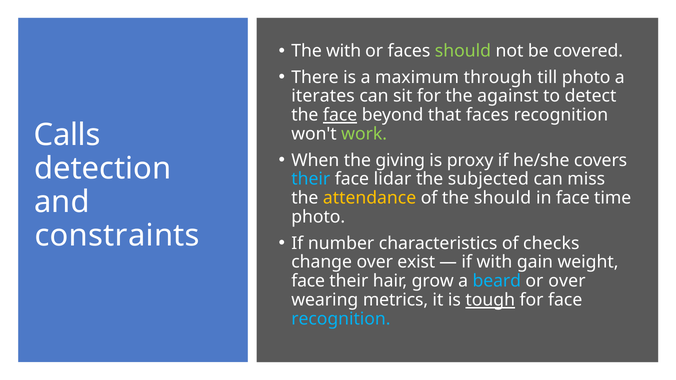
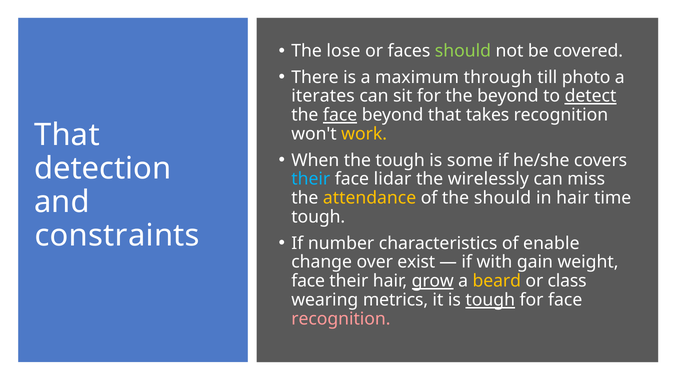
The with: with -> lose (343, 51)
the against: against -> beyond (508, 96)
detect underline: none -> present (591, 96)
that faces: faces -> takes (488, 115)
Calls: Calls -> That (67, 135)
work colour: light green -> yellow (364, 134)
the giving: giving -> tough (400, 160)
proxy: proxy -> some (470, 160)
subjected: subjected -> wirelessly (488, 179)
in face: face -> hair (573, 198)
photo: photo -> tough (318, 217)
checks: checks -> enable (551, 243)
grow underline: none -> present (433, 281)
beard colour: light blue -> yellow (497, 281)
or over: over -> class (567, 281)
recognition colour: light blue -> pink (341, 319)
